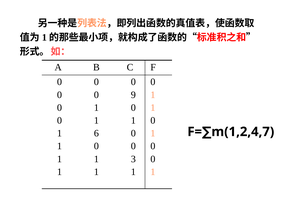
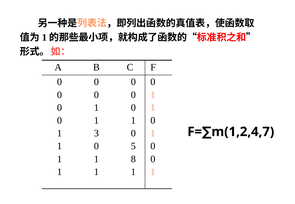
9: 9 -> 0 (133, 95)
6: 6 -> 3 (96, 133)
0: 0 -> 5 (133, 146)
3: 3 -> 8 (133, 159)
